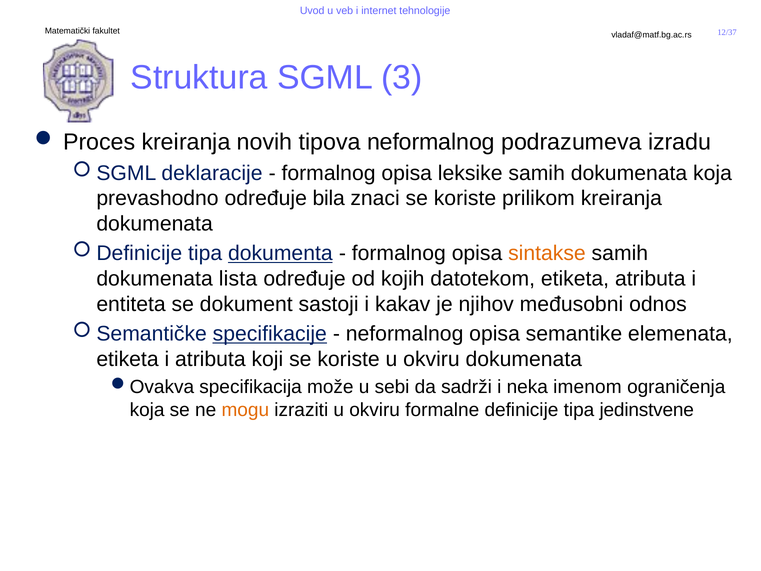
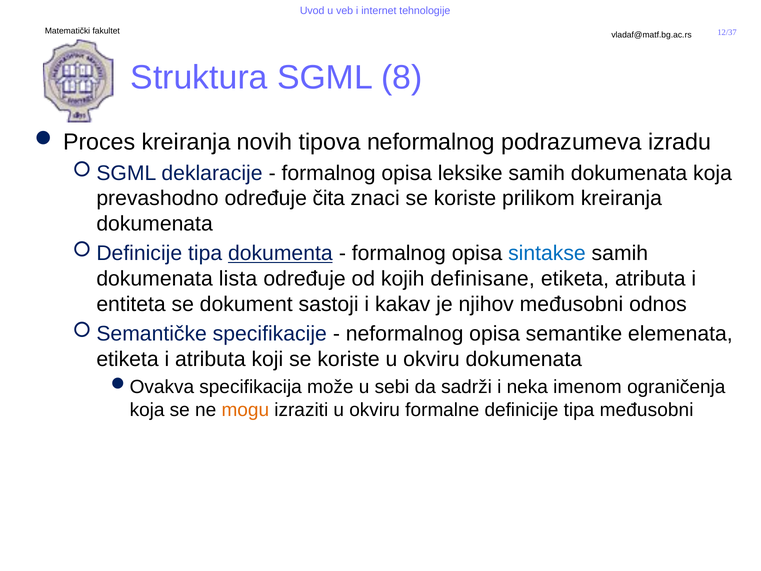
3: 3 -> 8 (402, 78)
bila: bila -> čita (329, 198)
sintakse colour: orange -> blue (547, 253)
datotekom: datotekom -> definisane (483, 279)
specifikacije underline: present -> none (270, 334)
tipa jedinstvene: jedinstvene -> međusobni (647, 410)
